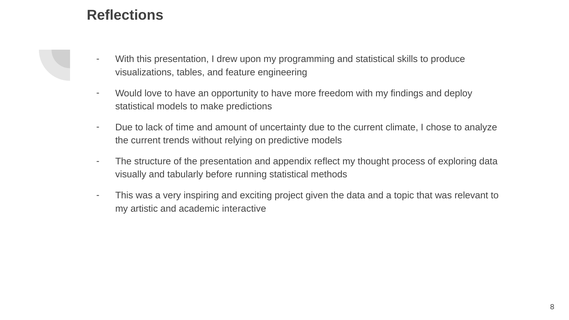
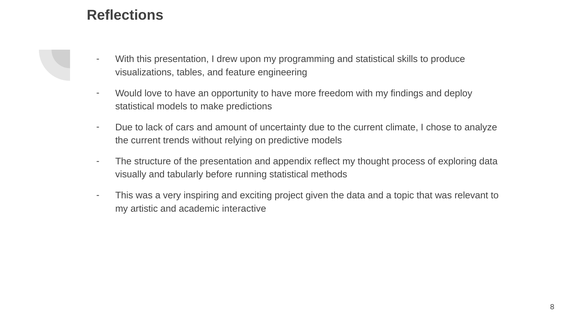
time: time -> cars (185, 127)
